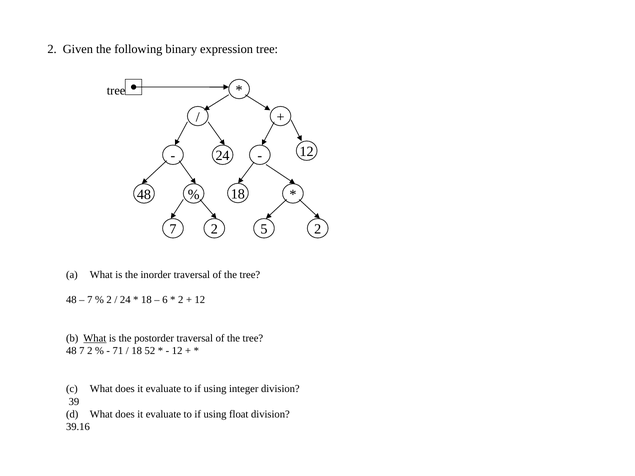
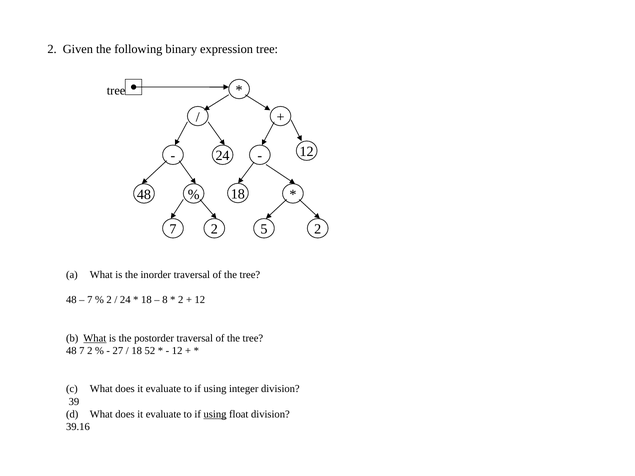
6: 6 -> 8 (165, 300)
71: 71 -> 27 (118, 351)
using underline: none -> present (215, 414)
